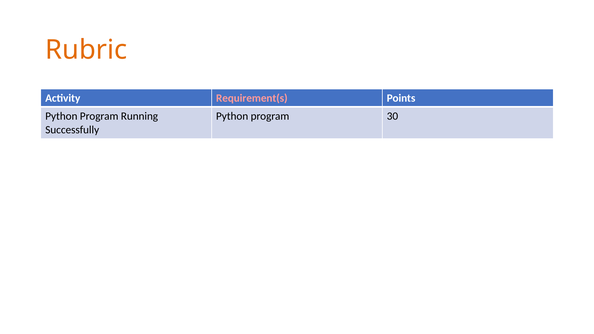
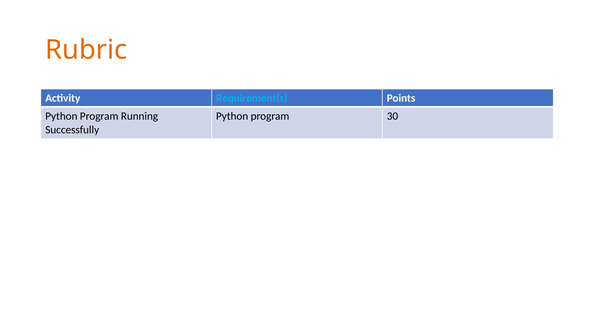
Requirement(s colour: pink -> light blue (252, 98)
